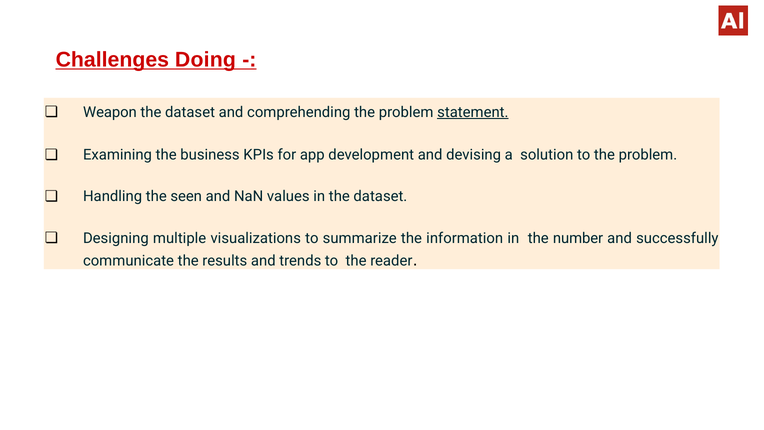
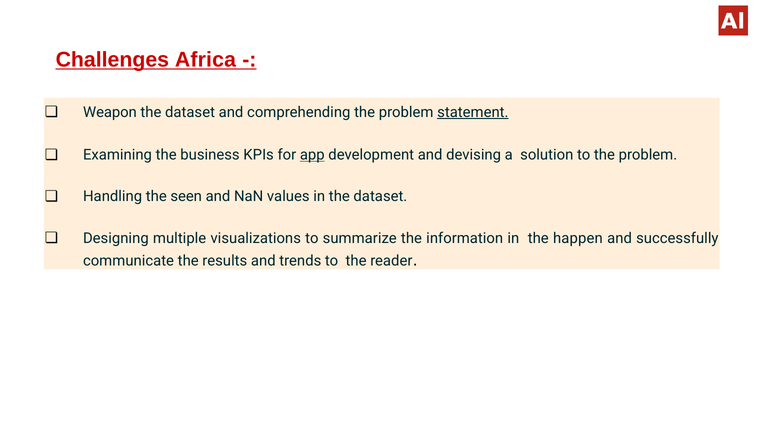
Doing: Doing -> Africa (205, 60)
app underline: none -> present (312, 155)
number: number -> happen (578, 238)
